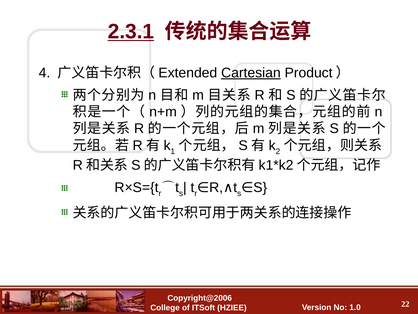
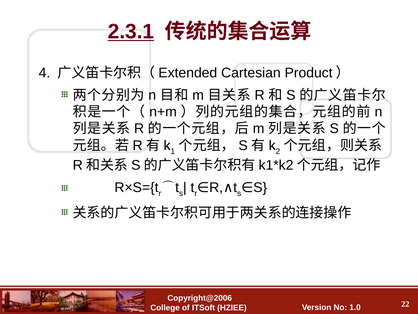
Cartesian underline: present -> none (251, 73)
